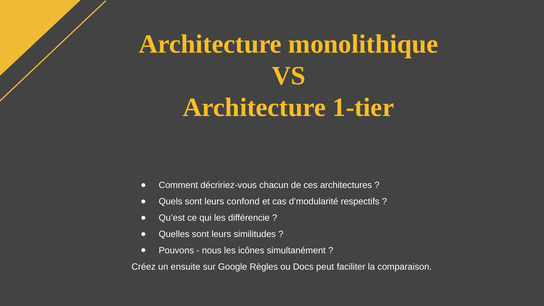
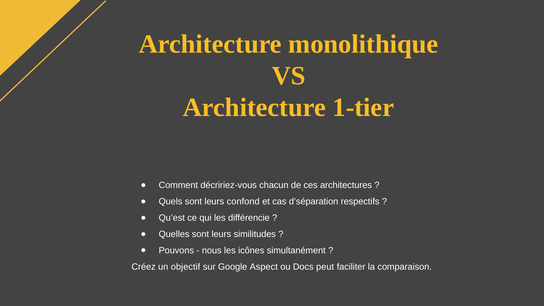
d’modularité: d’modularité -> d’séparation (314, 202)
ensuite: ensuite -> objectif (186, 267)
Règles: Règles -> Aspect (264, 267)
